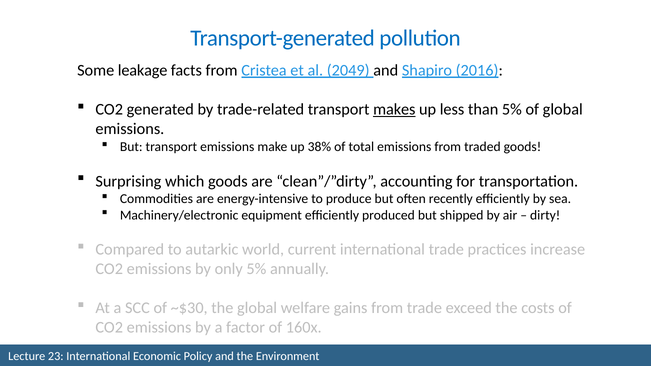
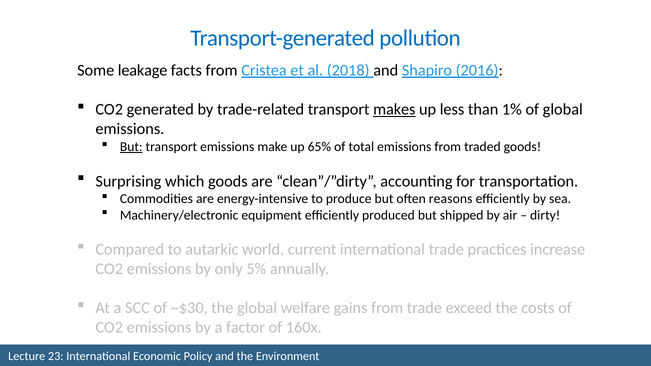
2049: 2049 -> 2018 (348, 70)
than 5%: 5% -> 1% (512, 110)
But underline: none -> present (131, 147)
38%: 38% -> 65% (319, 147)
recently: recently -> reasons (451, 199)
